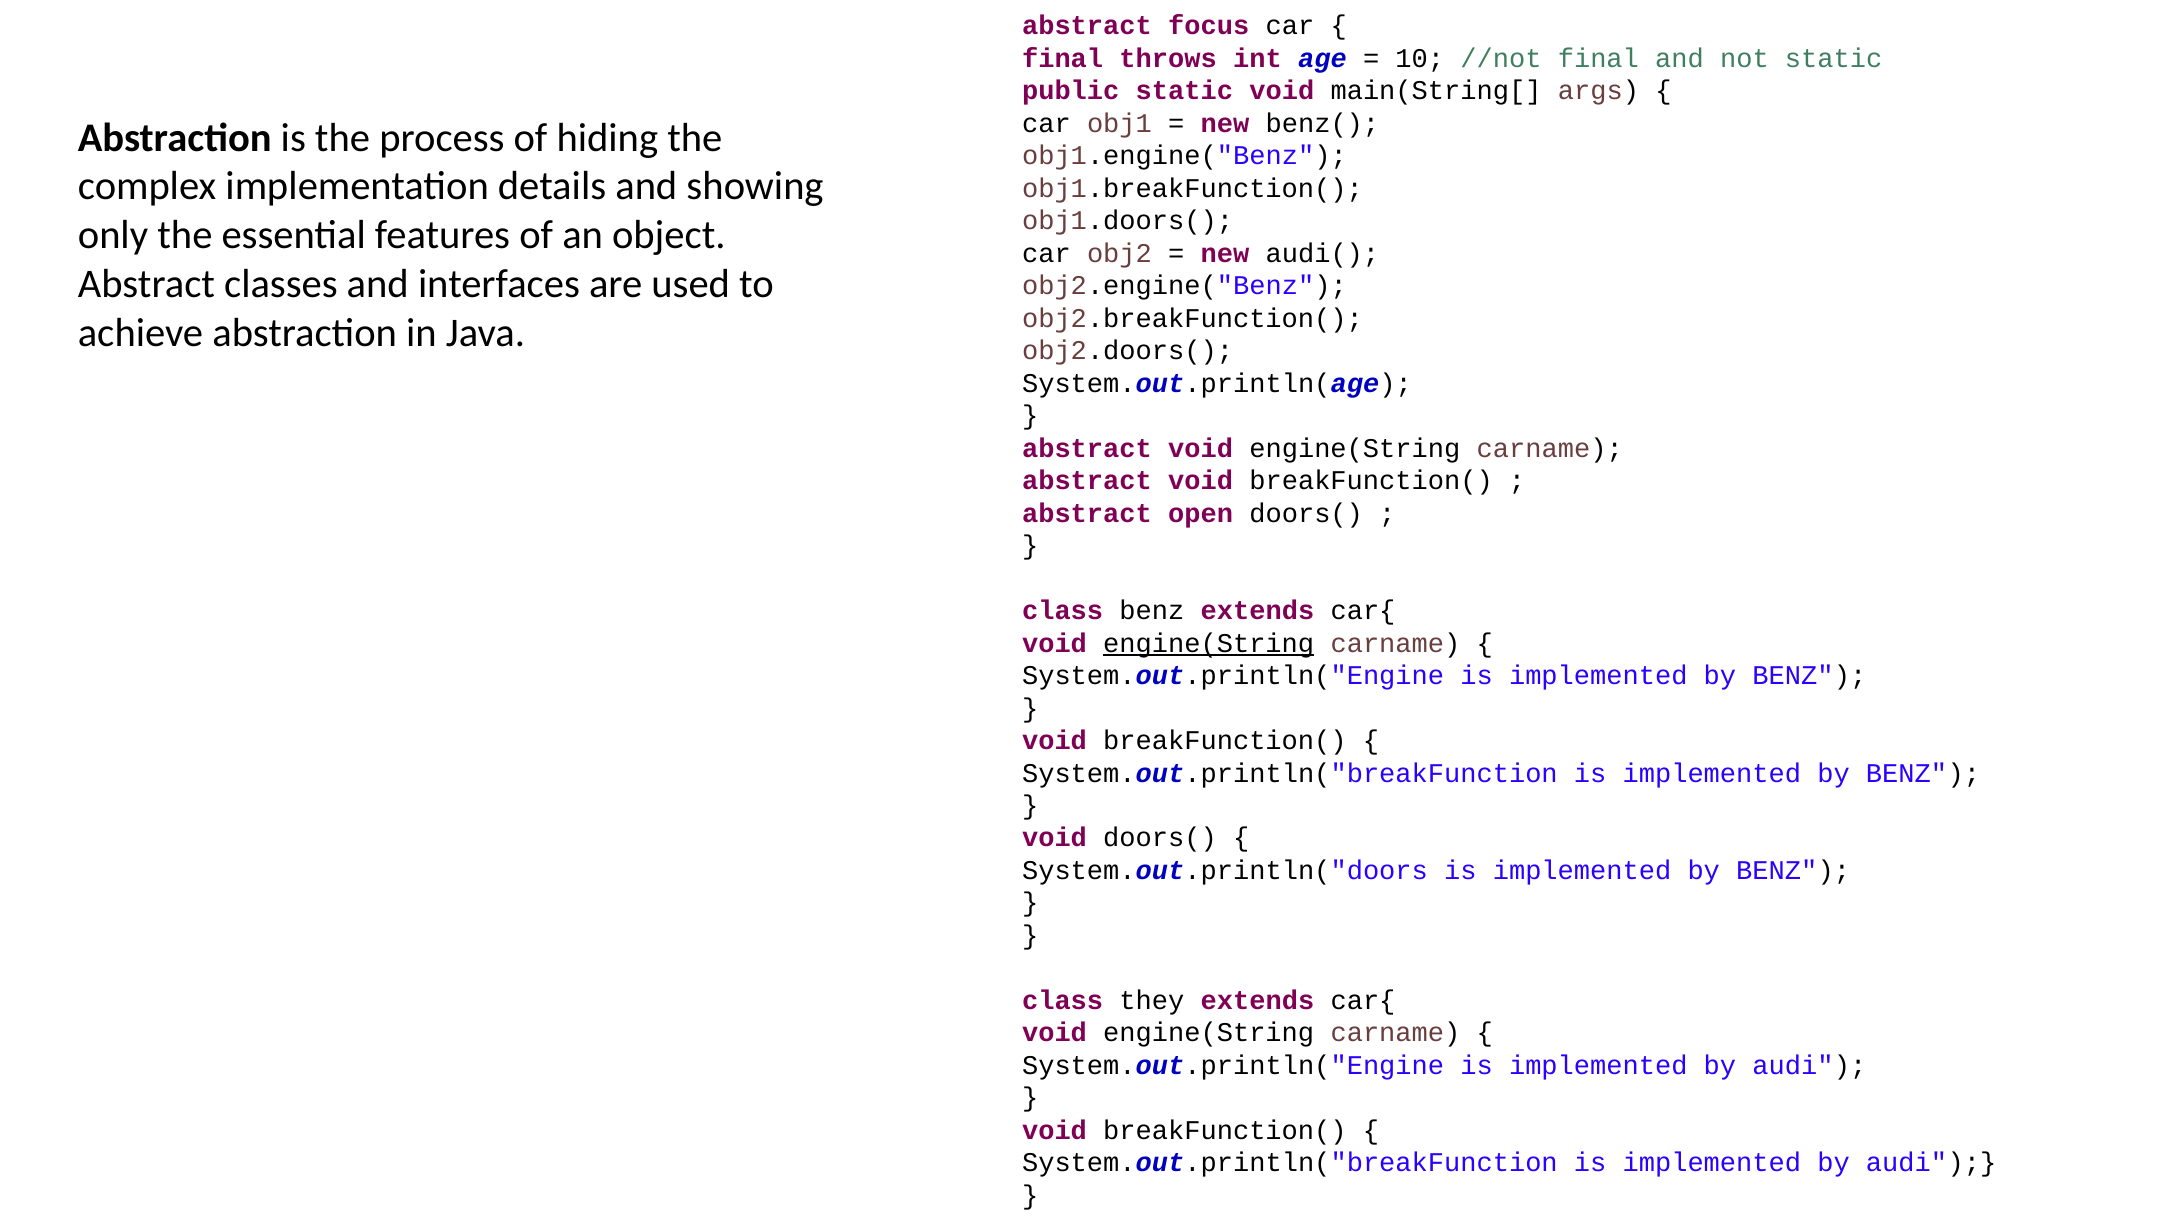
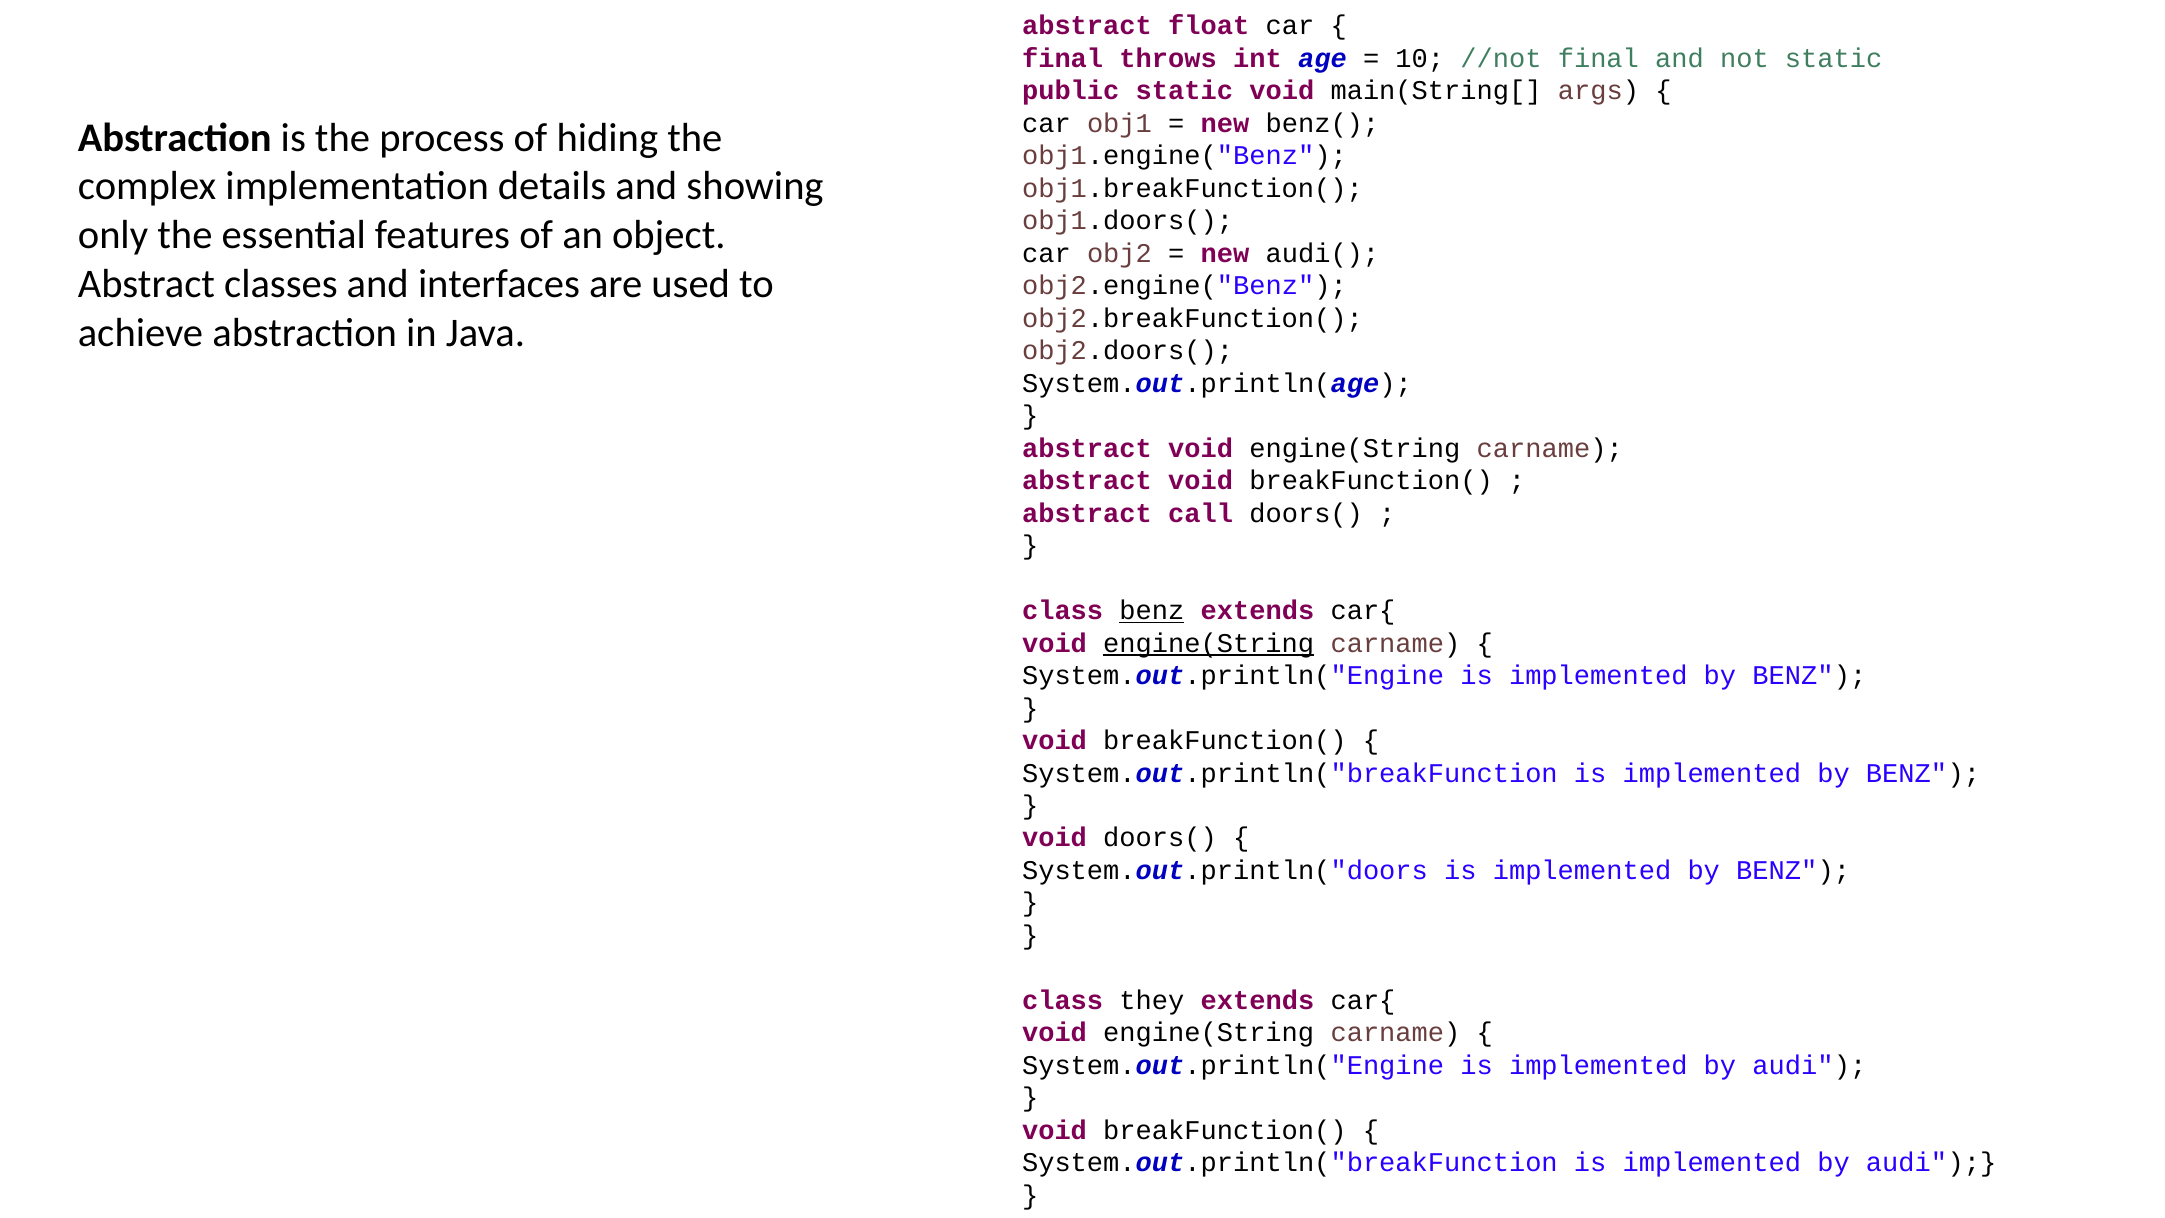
focus: focus -> float (1209, 26)
open: open -> call (1201, 513)
benz underline: none -> present (1152, 611)
